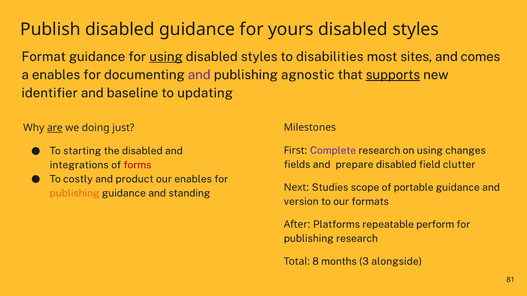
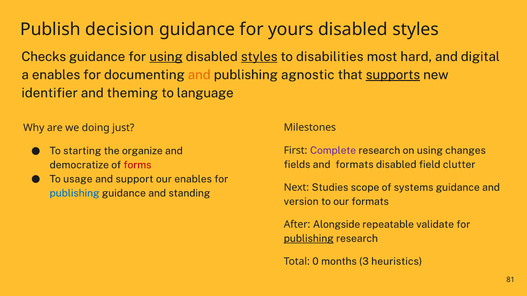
Publish disabled: disabled -> decision (120, 30)
Format: Format -> Checks (44, 57)
styles underline: none -> present (259, 57)
sites: sites -> hard (416, 57)
comes: comes -> digital (480, 57)
and colour: purple -> orange (199, 75)
baseline: baseline -> theming (132, 93)
updating: updating -> language (205, 93)
are underline: present -> none (55, 128)
the disabled: disabled -> organize (142, 151)
and prepare: prepare -> formats (354, 165)
integrations: integrations -> democratize (79, 165)
costly: costly -> usage (78, 179)
product: product -> support (134, 179)
portable: portable -> systems (414, 188)
publishing colour: orange -> blue (75, 193)
Platforms: Platforms -> Alongside (337, 225)
perform: perform -> validate (435, 225)
publishing underline: none -> present (309, 239)
8: 8 -> 0 (315, 262)
alongside: alongside -> heuristics (397, 262)
